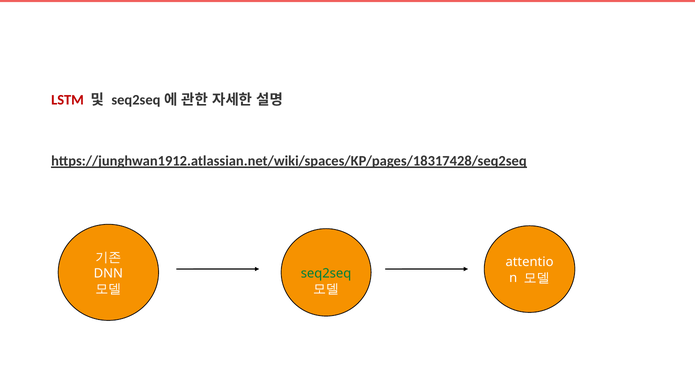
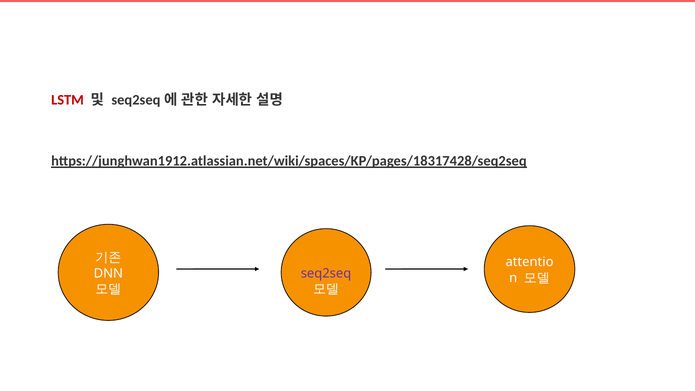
seq2seq colour: green -> purple (326, 273)
